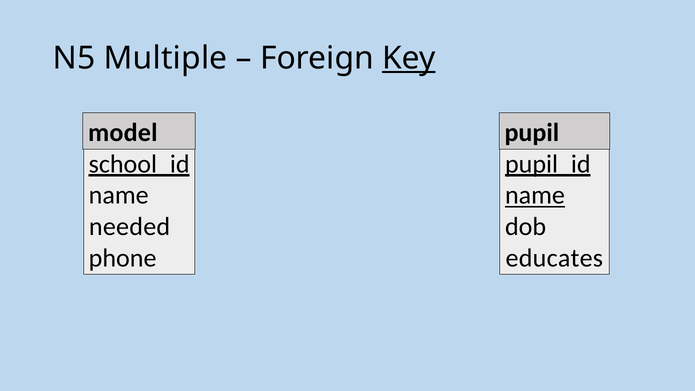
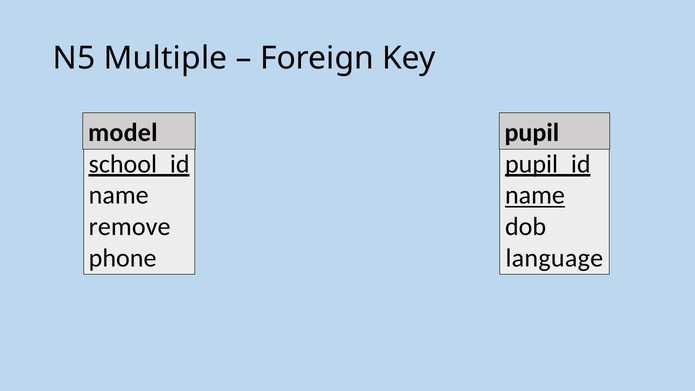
Key underline: present -> none (409, 58)
needed: needed -> remove (130, 227)
educates: educates -> language (554, 258)
